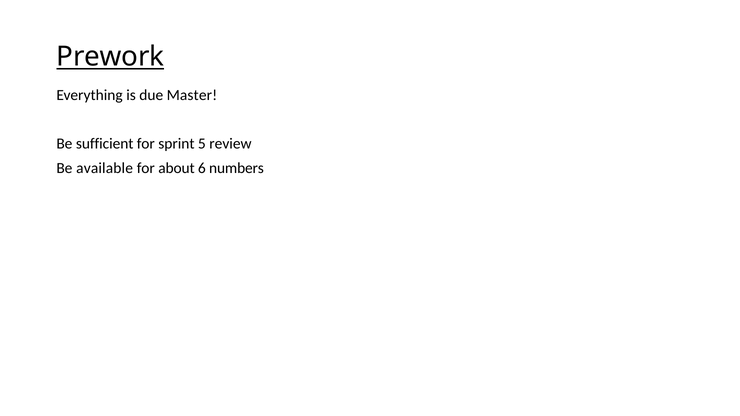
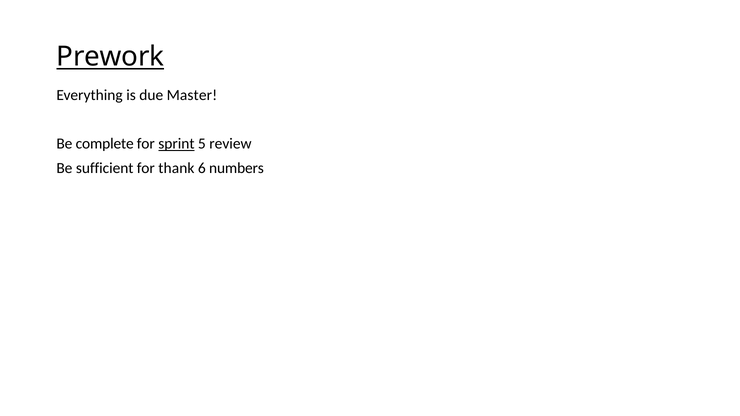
sufficient: sufficient -> complete (105, 144)
sprint underline: none -> present (176, 144)
available: available -> sufficient (105, 168)
about: about -> thank (176, 168)
